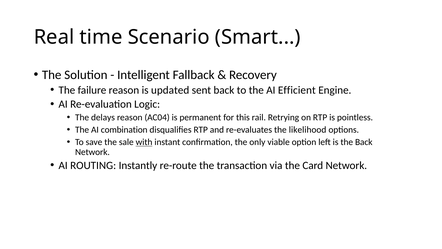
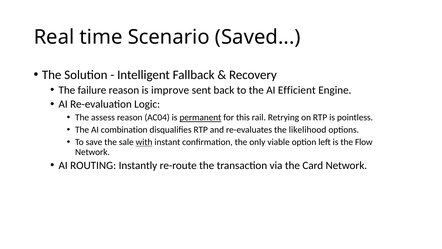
Smart: Smart -> Saved (258, 37)
updated: updated -> improve (170, 90)
delays: delays -> assess (103, 117)
permanent underline: none -> present (200, 117)
the Back: Back -> Flow (364, 142)
